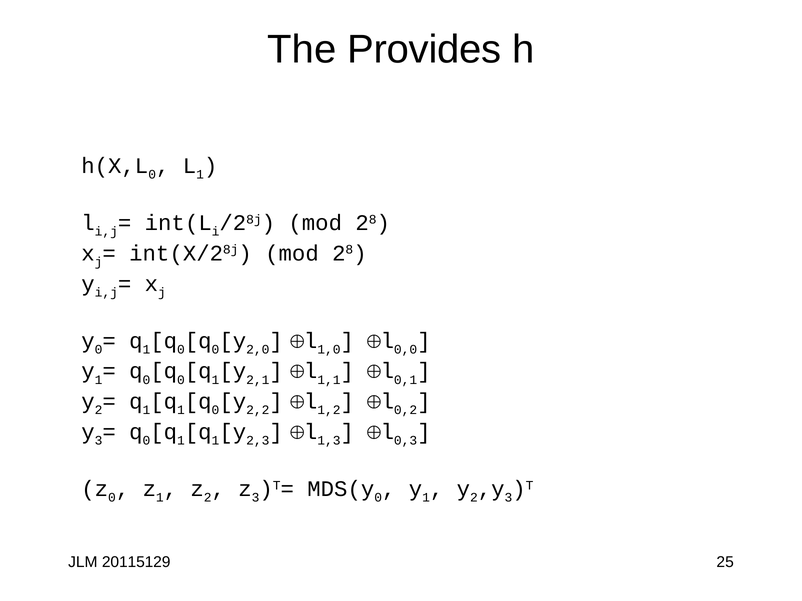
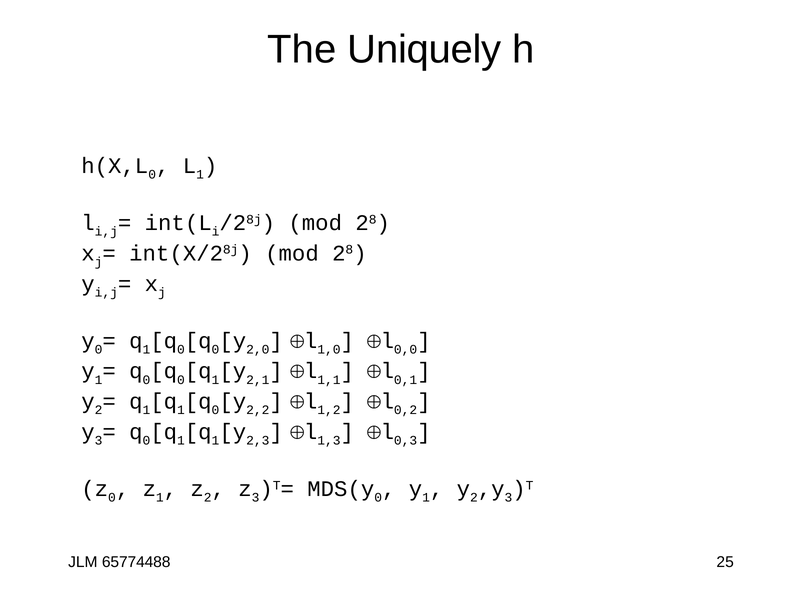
Provides: Provides -> Uniquely (424, 50)
20115129: 20115129 -> 65774488 (136, 563)
